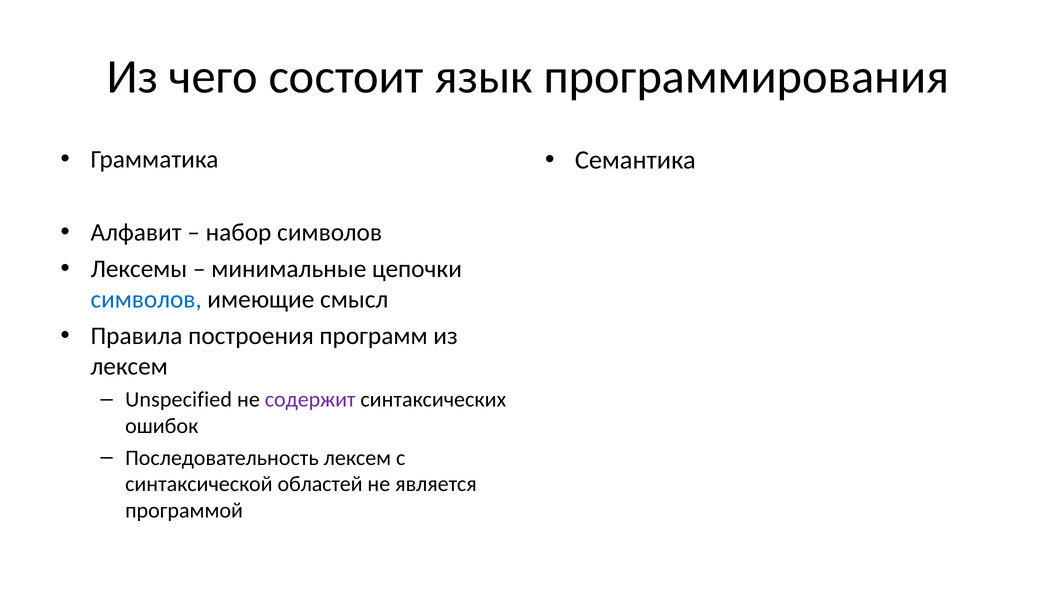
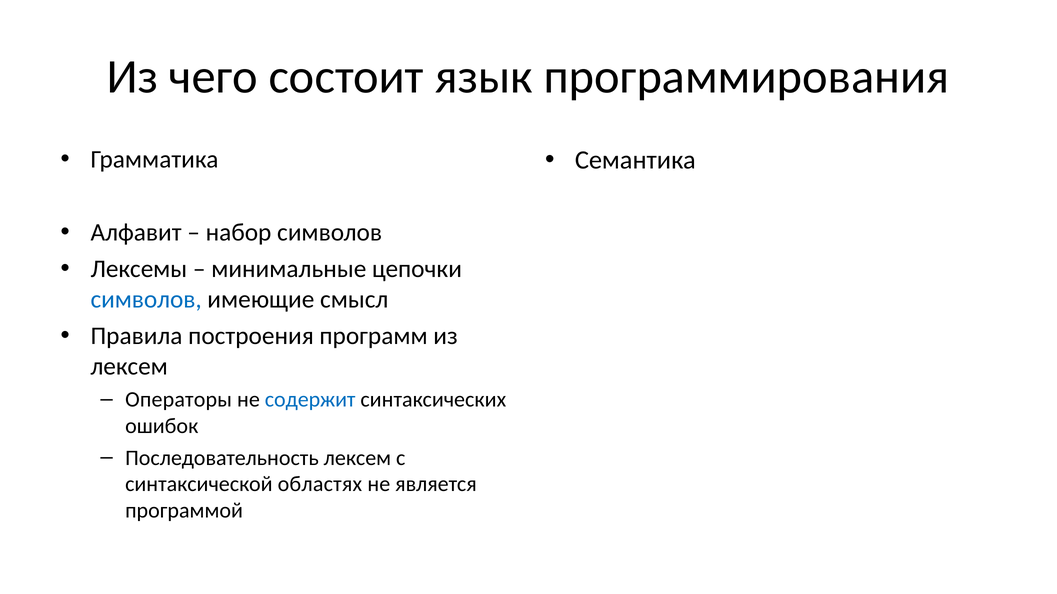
Unspecified: Unspecified -> Операторы (179, 400)
содержит colour: purple -> blue (310, 400)
областей: областей -> областях (320, 485)
